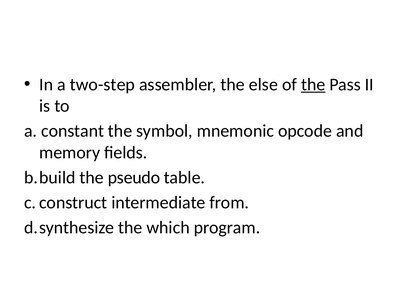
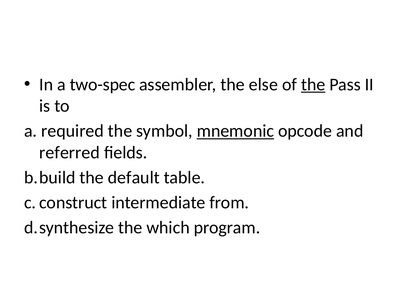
two-step: two-step -> two-spec (102, 84)
constant: constant -> required (73, 131)
mnemonic underline: none -> present (235, 131)
memory: memory -> referred (70, 152)
pseudo: pseudo -> default (134, 177)
